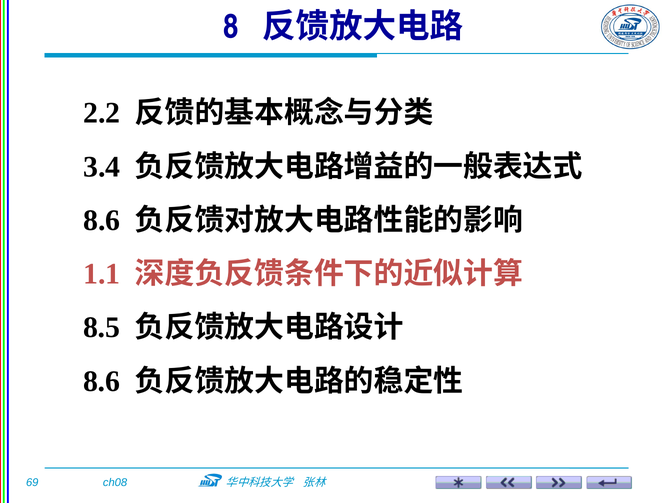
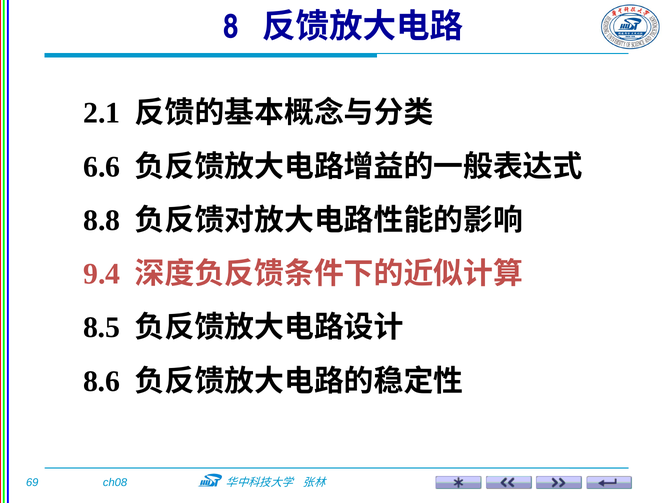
2.2: 2.2 -> 2.1 (102, 113)
3.4: 3.4 -> 6.6 (102, 167)
8.6: 8.6 -> 8.8 (102, 220)
1.1: 1.1 -> 9.4 (102, 274)
